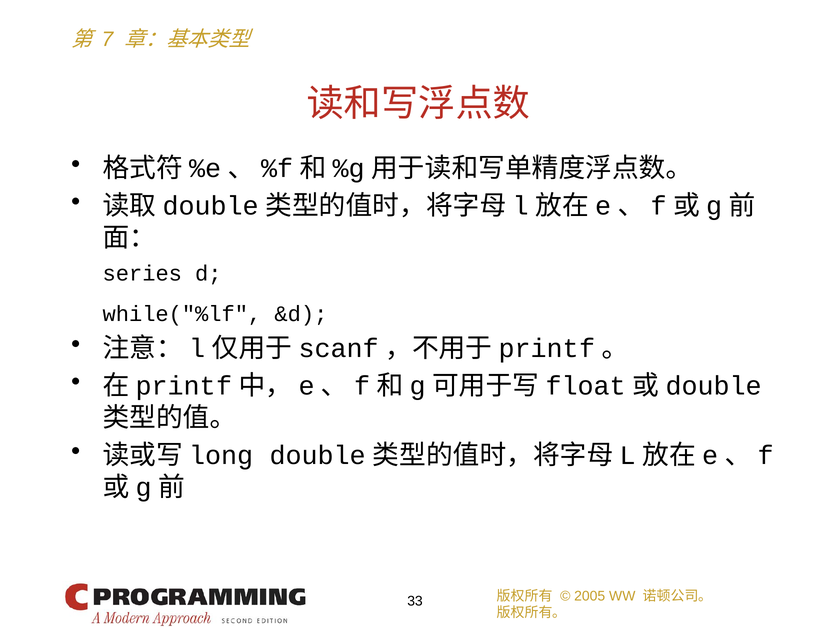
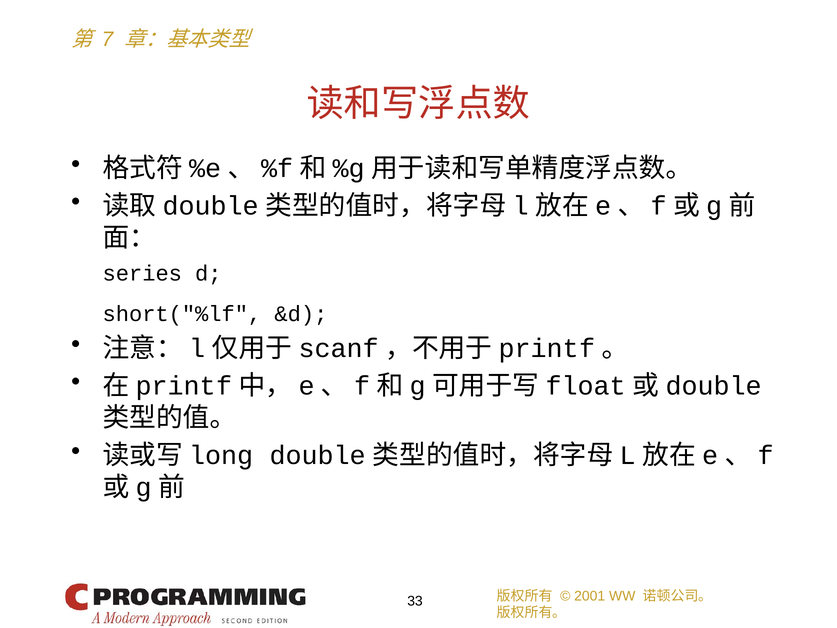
while("%lf: while("%lf -> short("%lf (182, 314)
2005: 2005 -> 2001 (590, 596)
